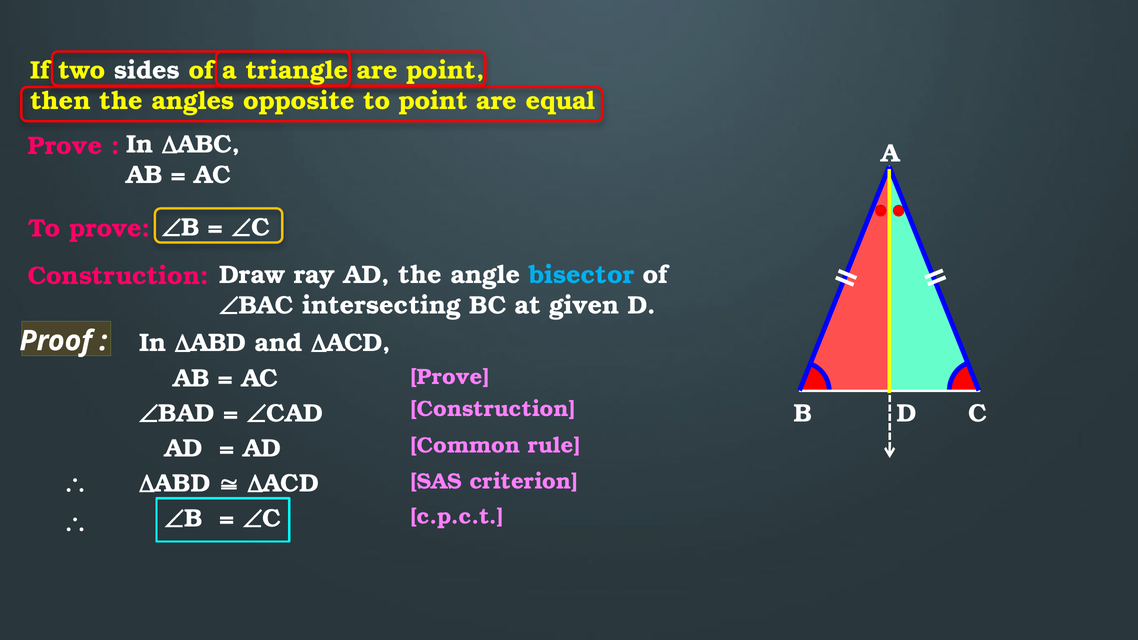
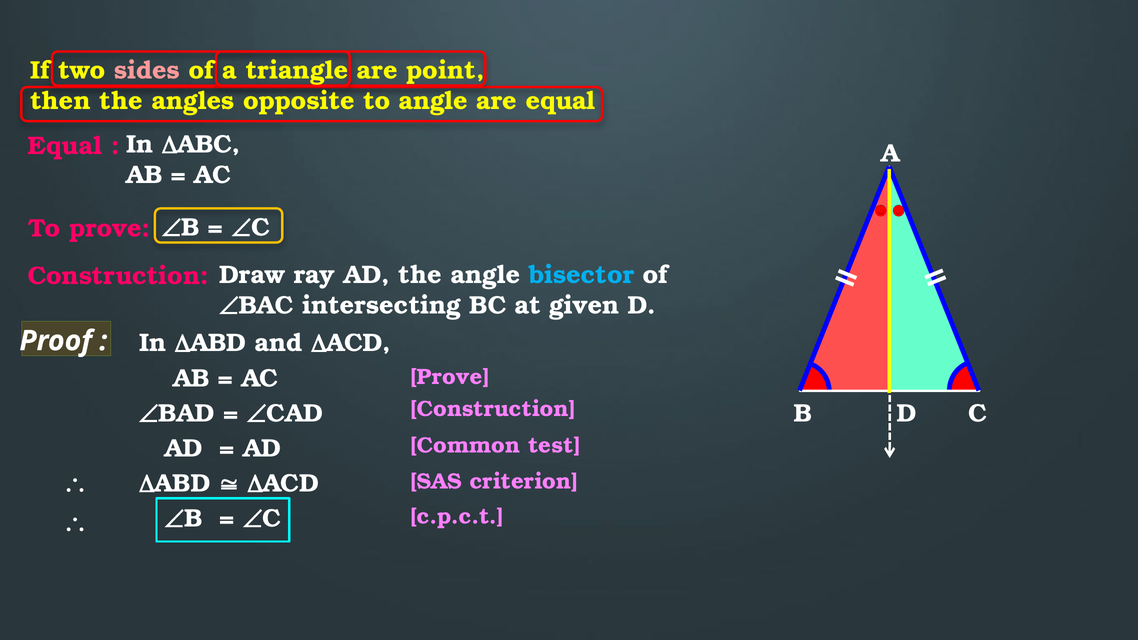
sides colour: white -> pink (147, 71)
to point: point -> angle (433, 101)
Prove: Prove -> Equal (65, 146)
rule: rule -> test (554, 446)
